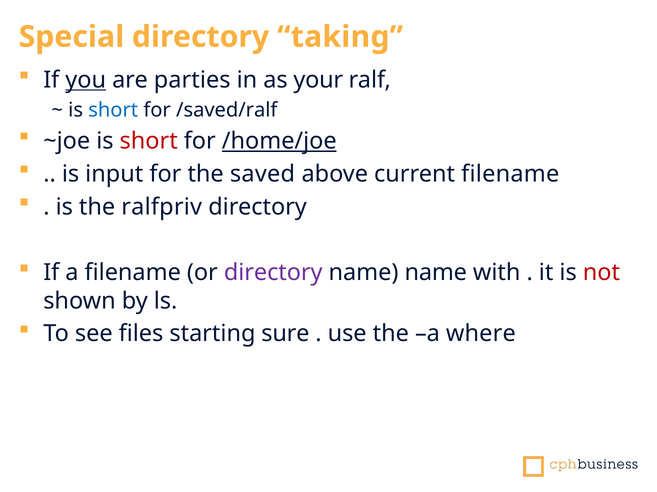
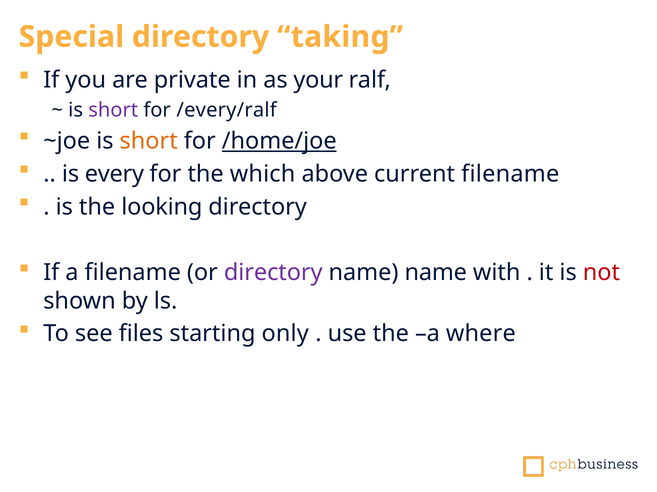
you underline: present -> none (86, 80)
parties: parties -> private (192, 80)
short colour: blue -> purple (113, 110)
/saved/ralf: /saved/ralf -> /every/ralf (227, 110)
short colour: red -> orange (149, 141)
input: input -> every (114, 174)
saved: saved -> which (263, 174)
ralfpriv: ralfpriv -> looking (162, 207)
sure: sure -> only (285, 334)
